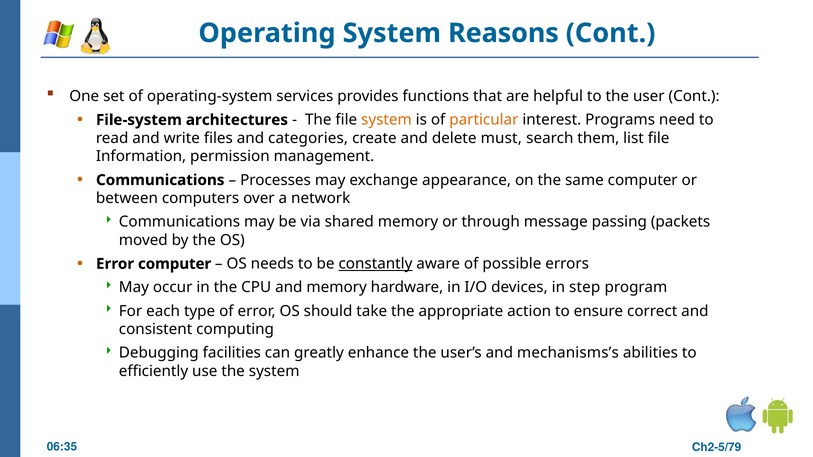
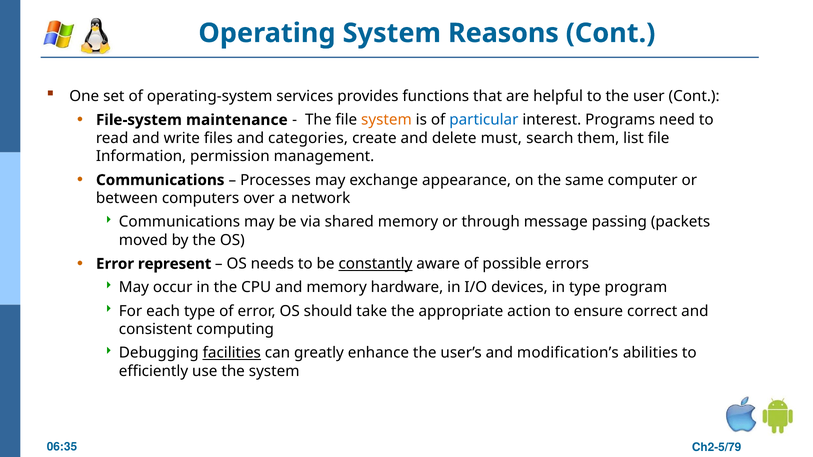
architectures: architectures -> maintenance (237, 120)
particular colour: orange -> blue (484, 120)
Error computer: computer -> represent (175, 264)
in step: step -> type (585, 288)
facilities underline: none -> present (232, 353)
mechanisms’s: mechanisms’s -> modification’s (568, 353)
